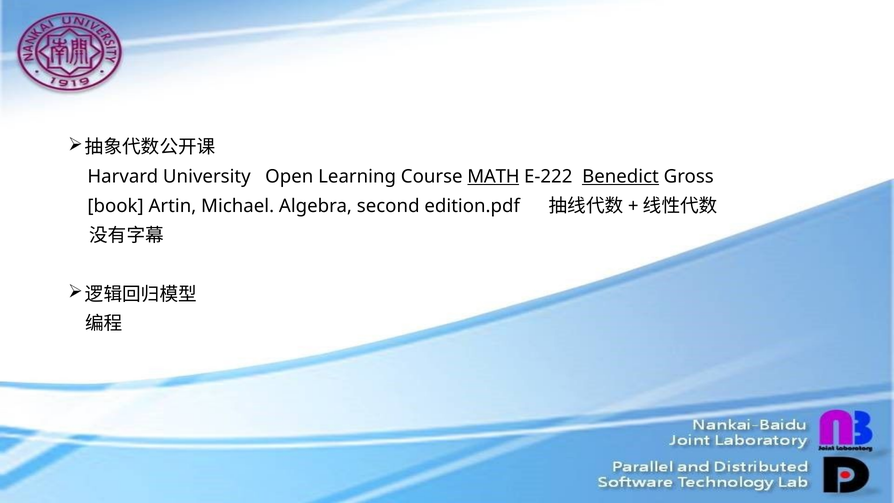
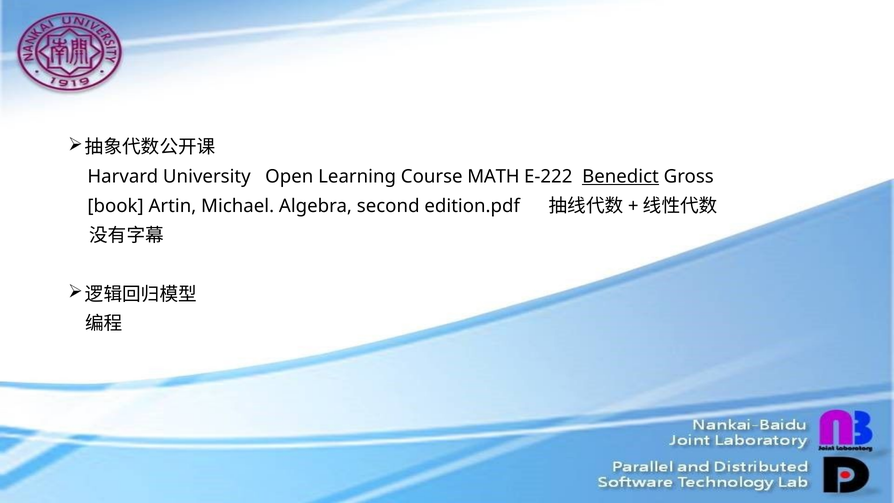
MATH underline: present -> none (493, 177)
